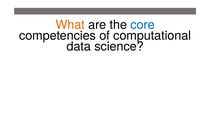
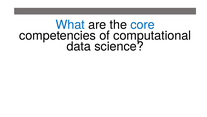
What colour: orange -> blue (70, 25)
